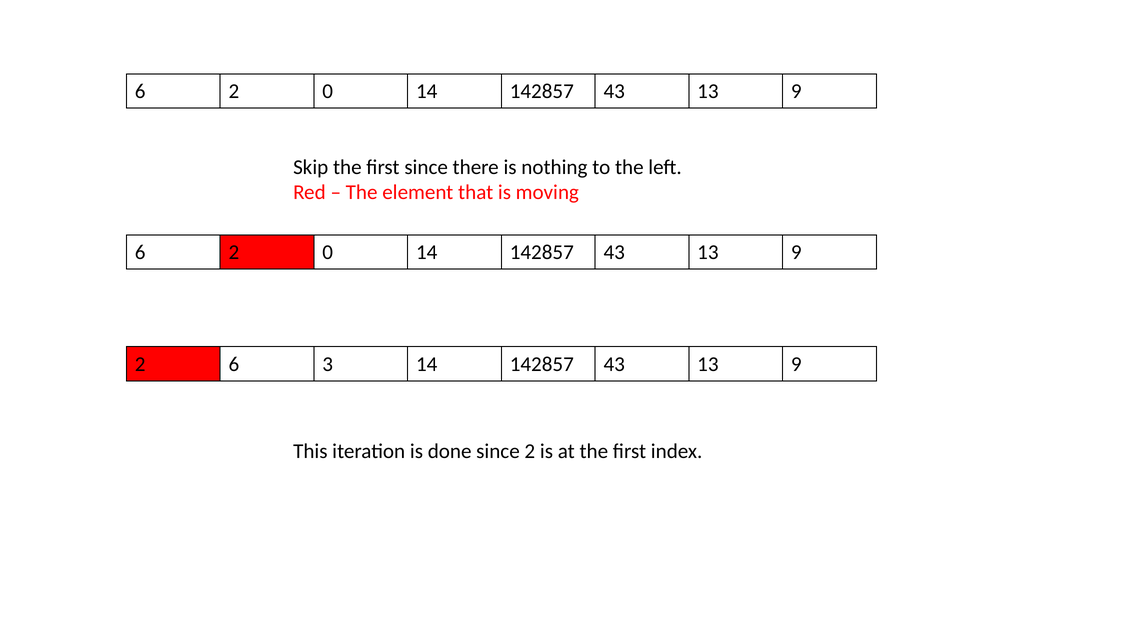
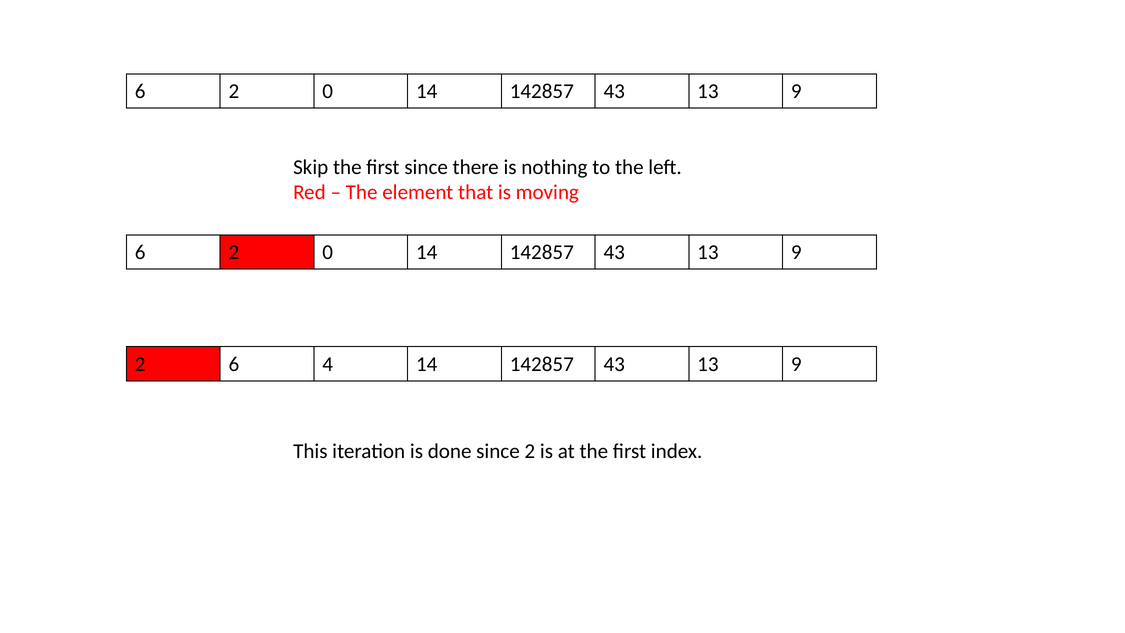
3: 3 -> 4 (328, 364)
